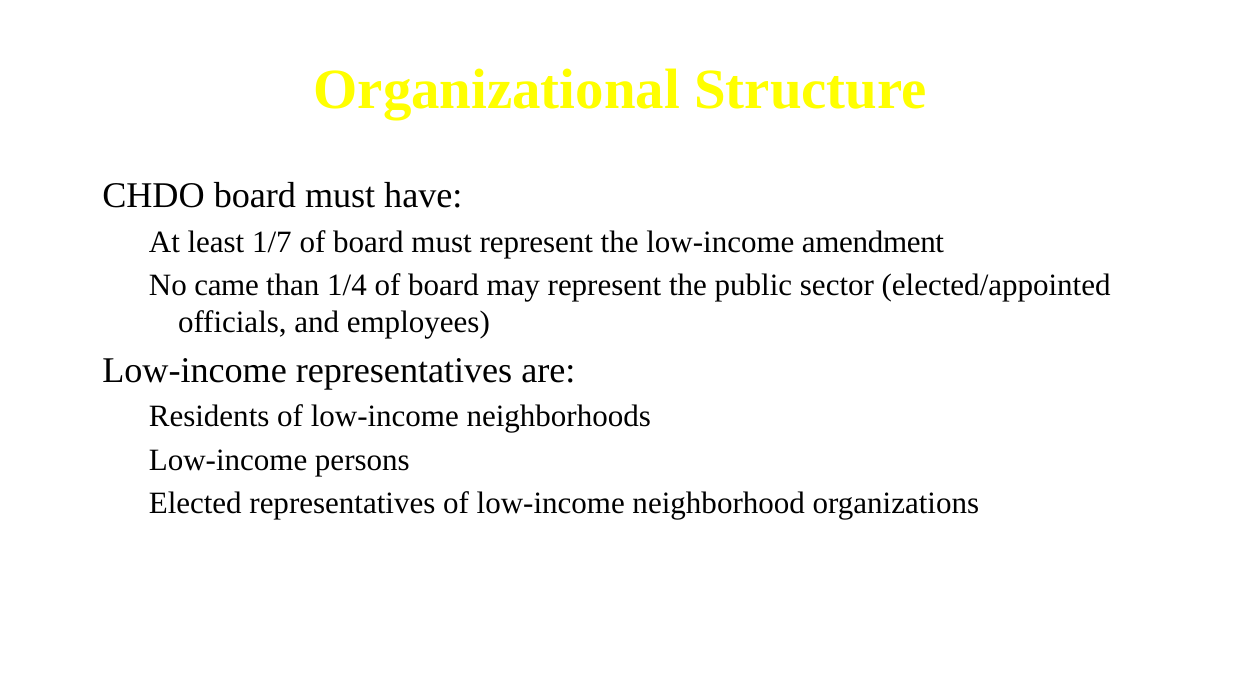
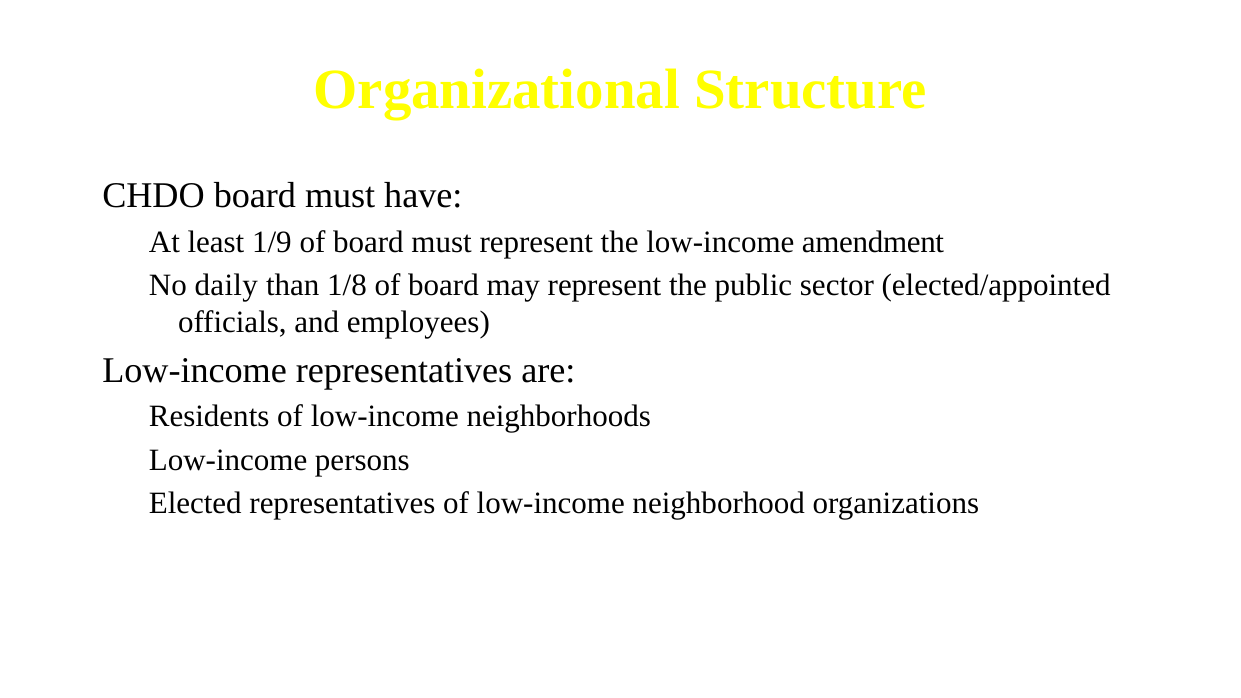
1/7: 1/7 -> 1/9 (272, 242)
came: came -> daily (226, 285)
1/4: 1/4 -> 1/8 (347, 285)
